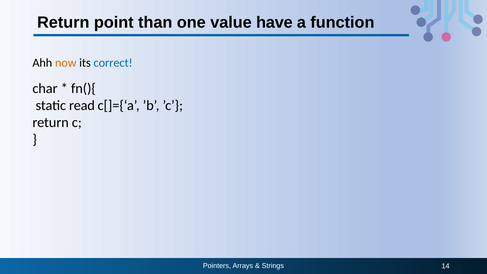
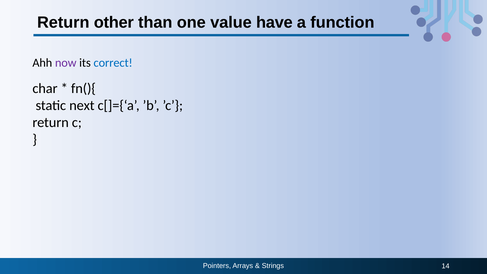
point: point -> other (114, 23)
now colour: orange -> purple (66, 63)
read: read -> next (82, 105)
